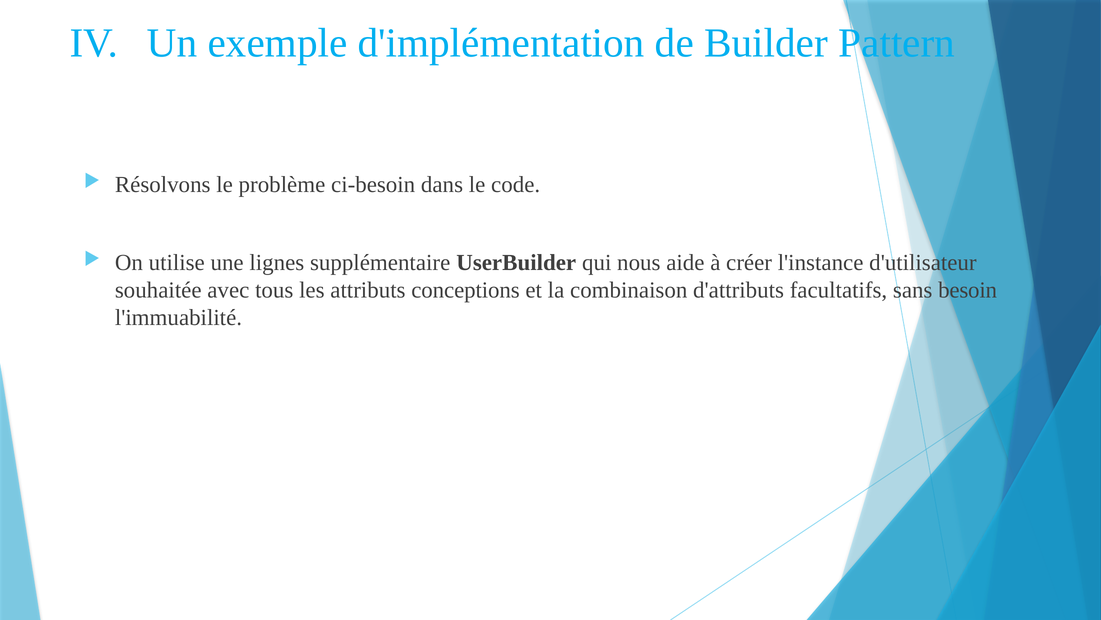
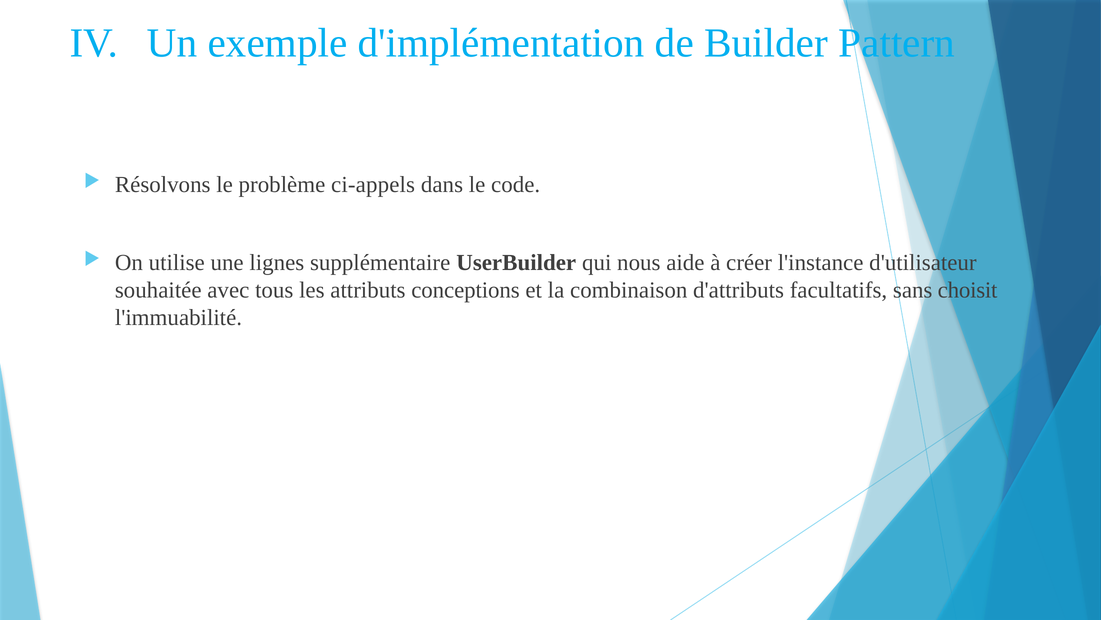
ci-besoin: ci-besoin -> ci-appels (373, 184)
besoin: besoin -> choisit (968, 290)
